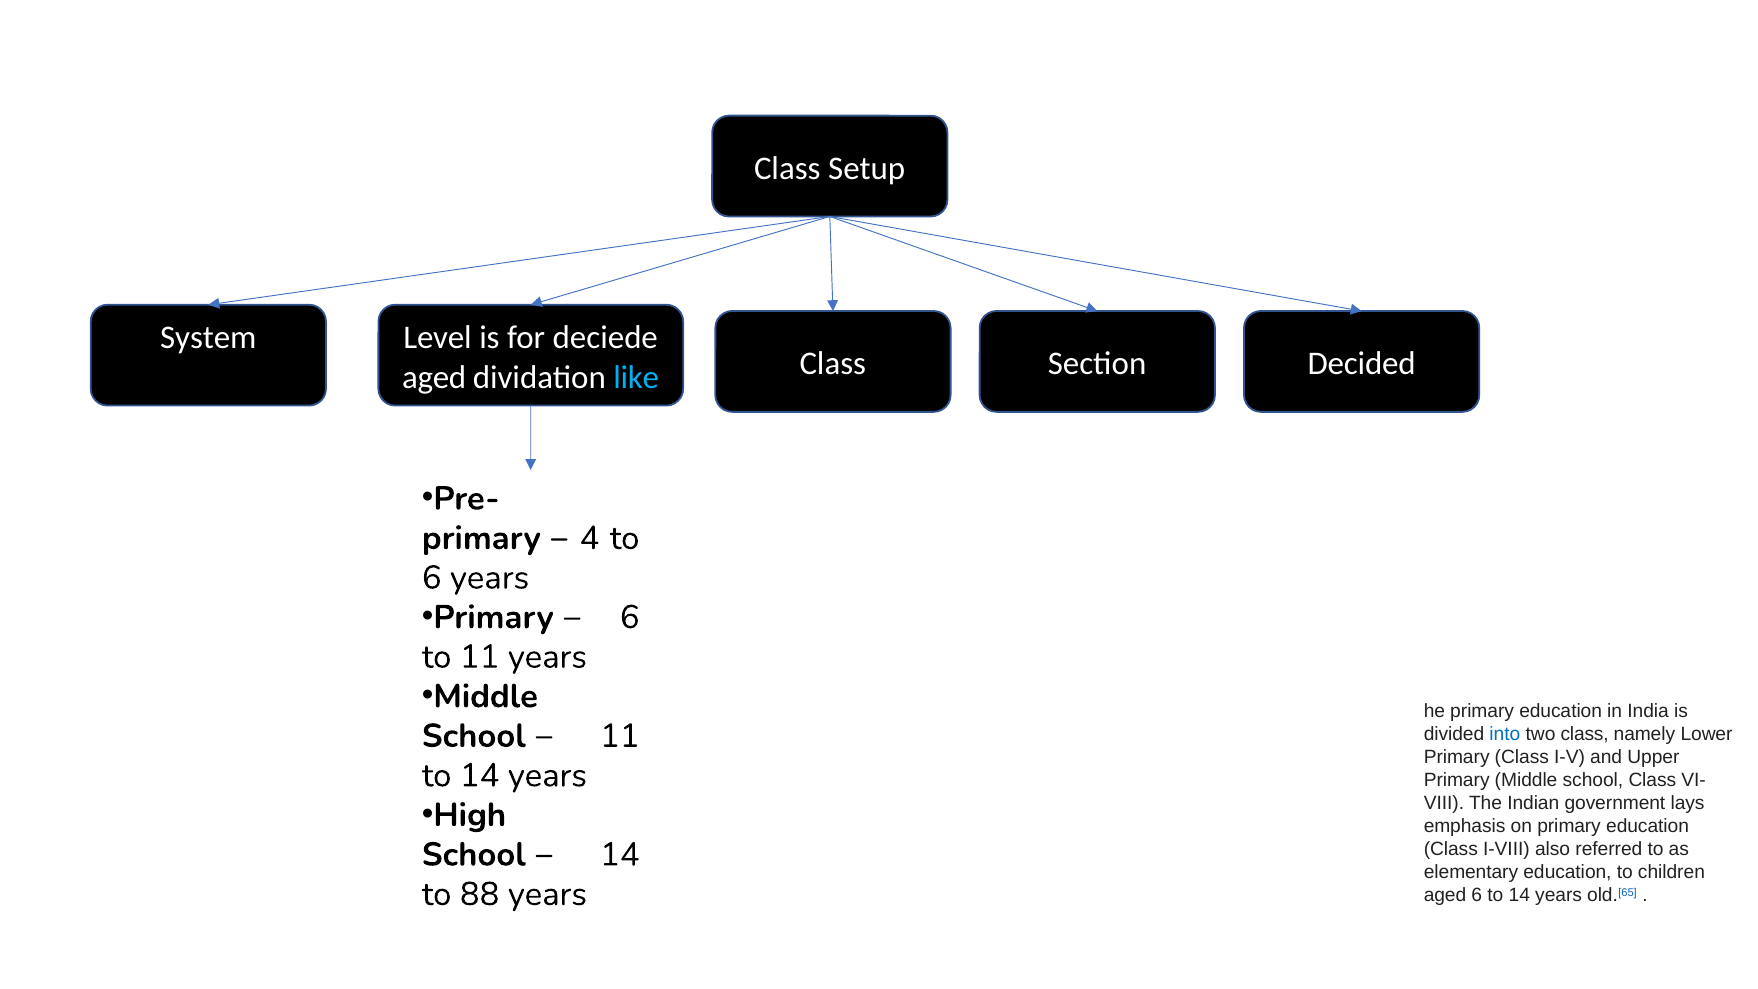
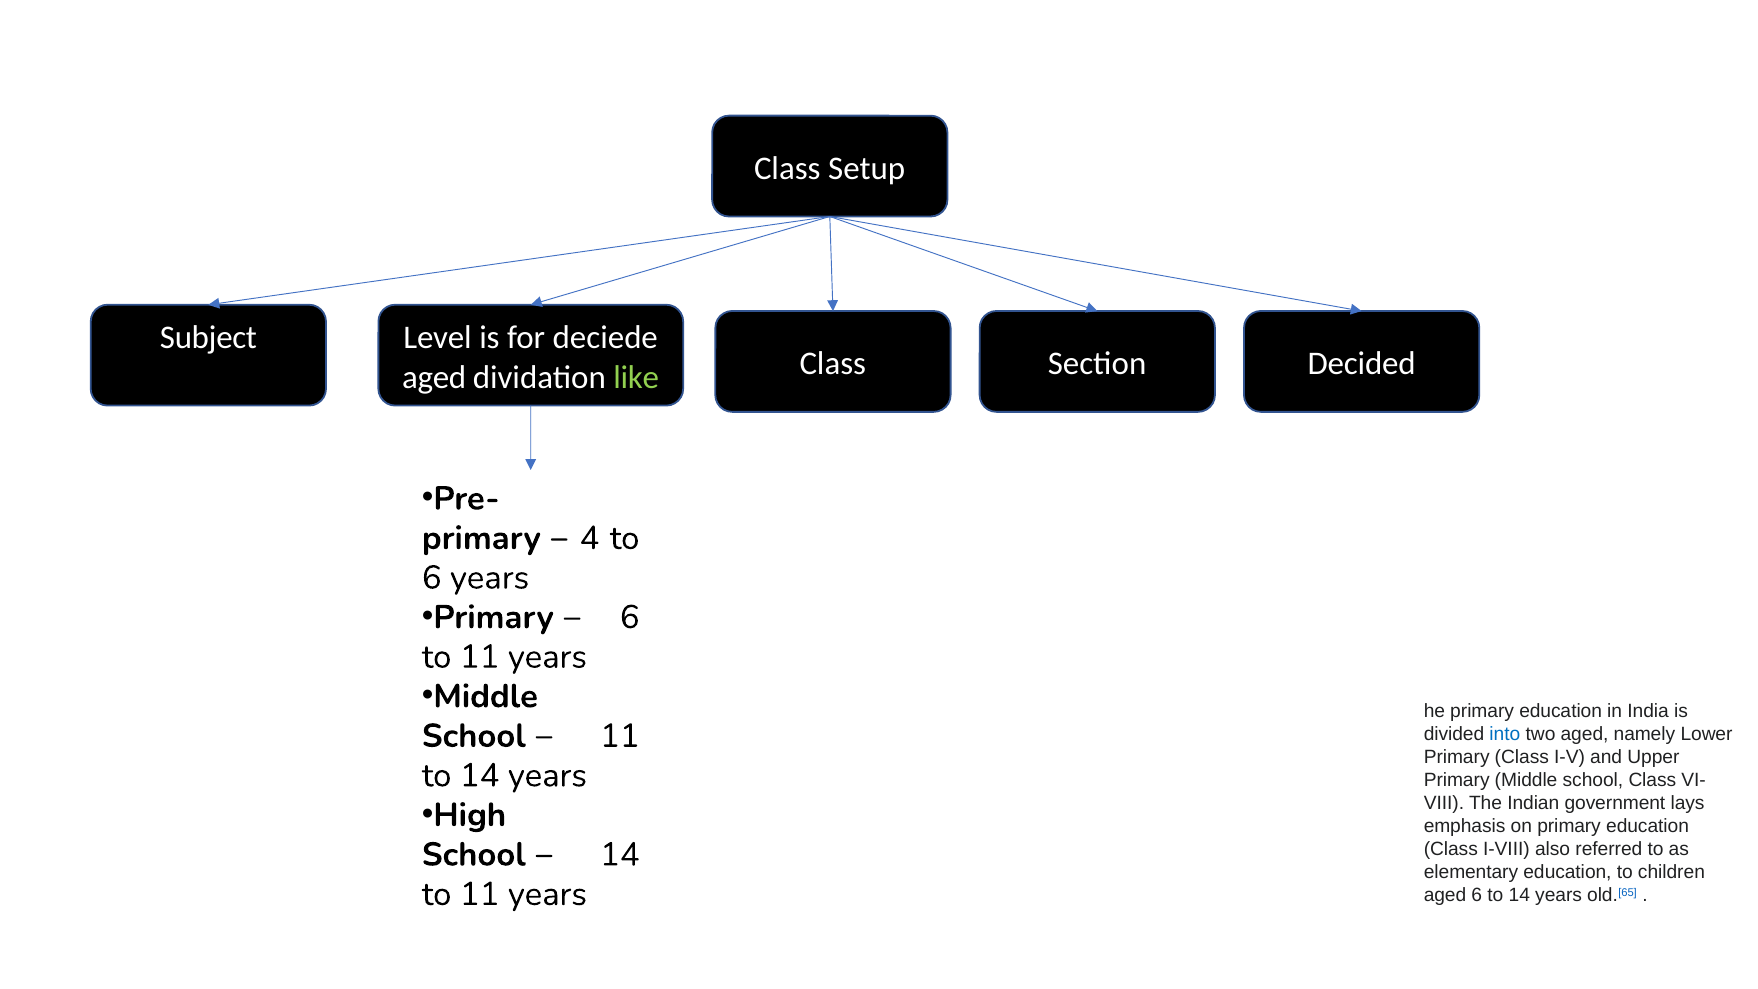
System: System -> Subject (208, 338)
like colour: light blue -> light green (636, 377)
two class: class -> aged (1585, 734)
88: 88 -> 11 (480, 894)
